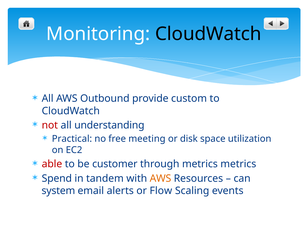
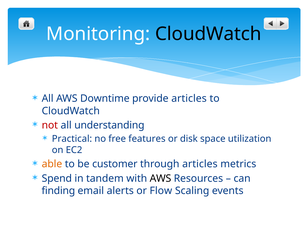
Outbound: Outbound -> Downtime (105, 99)
provide custom: custom -> articles (189, 99)
meeting: meeting -> features (147, 139)
able colour: red -> orange (52, 164)
through metrics: metrics -> articles (200, 164)
AWS colour: orange -> black (160, 178)
system: system -> finding (58, 191)
